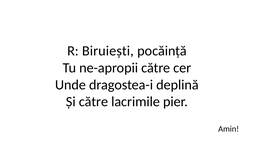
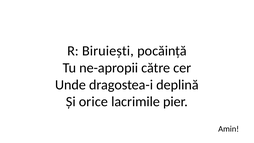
Și către: către -> orice (93, 102)
